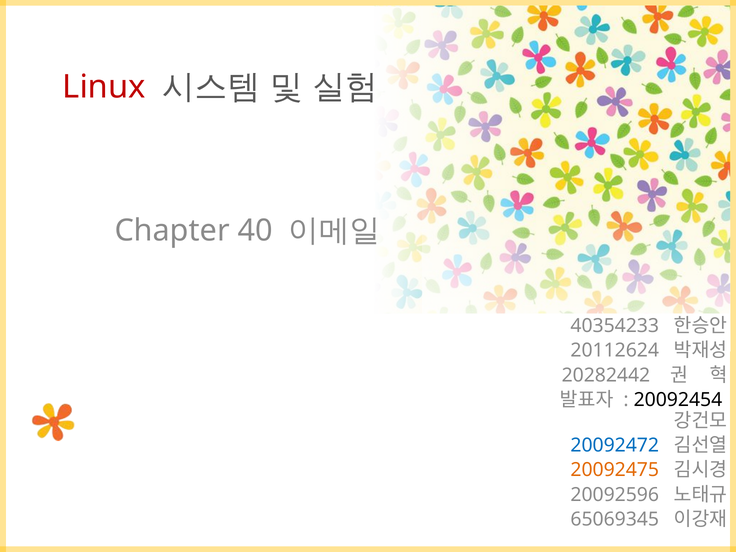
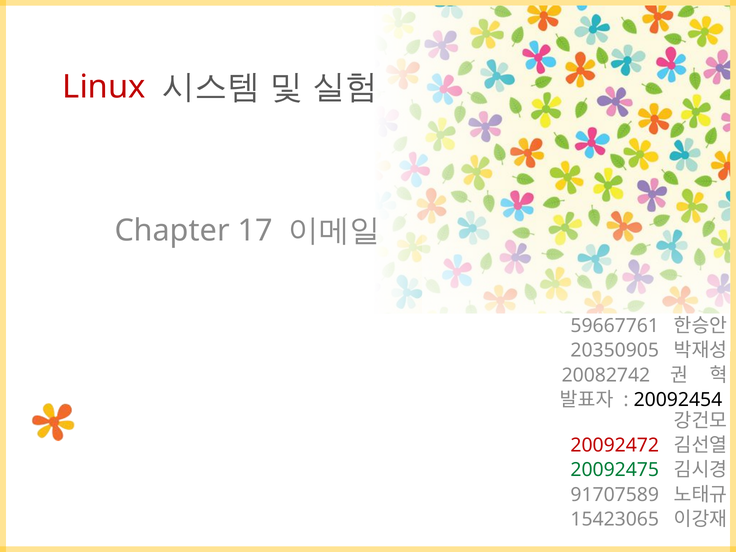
40: 40 -> 17 (255, 231)
40354233: 40354233 -> 59667761 (615, 326)
20112624: 20112624 -> 20350905 (615, 351)
20282442: 20282442 -> 20082742 (606, 375)
20092472 colour: blue -> red (615, 445)
20092475 colour: orange -> green (615, 470)
20092596: 20092596 -> 91707589 (615, 495)
65069345: 65069345 -> 15423065 (615, 519)
